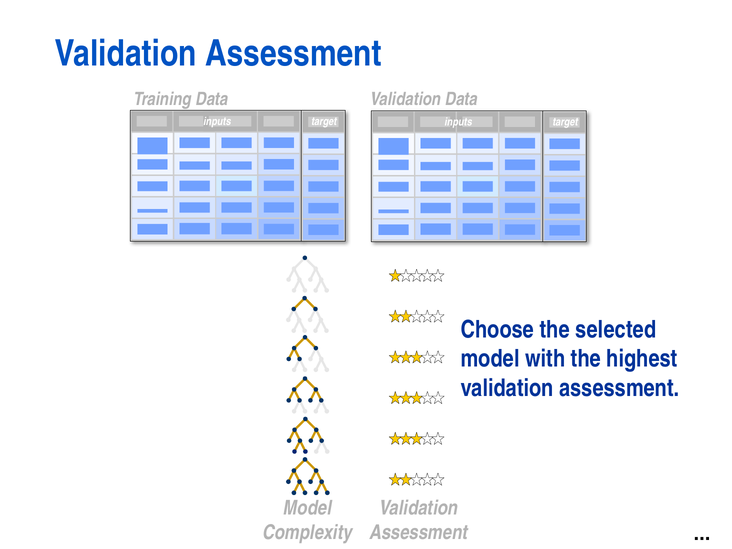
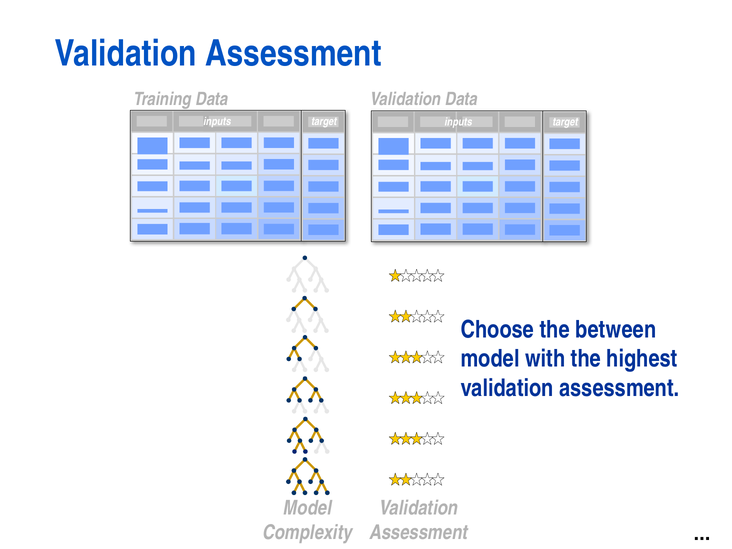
selected: selected -> between (616, 330)
